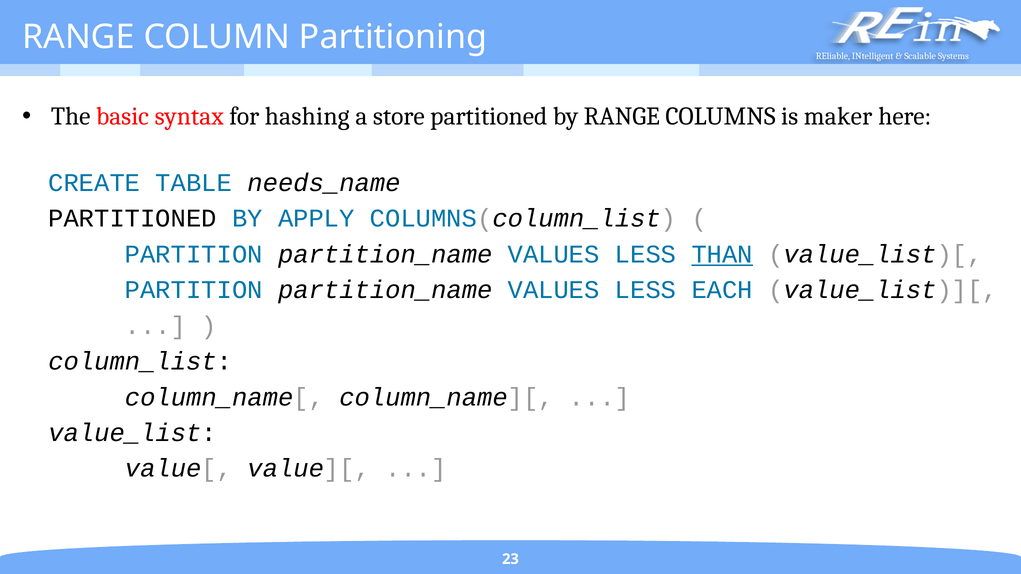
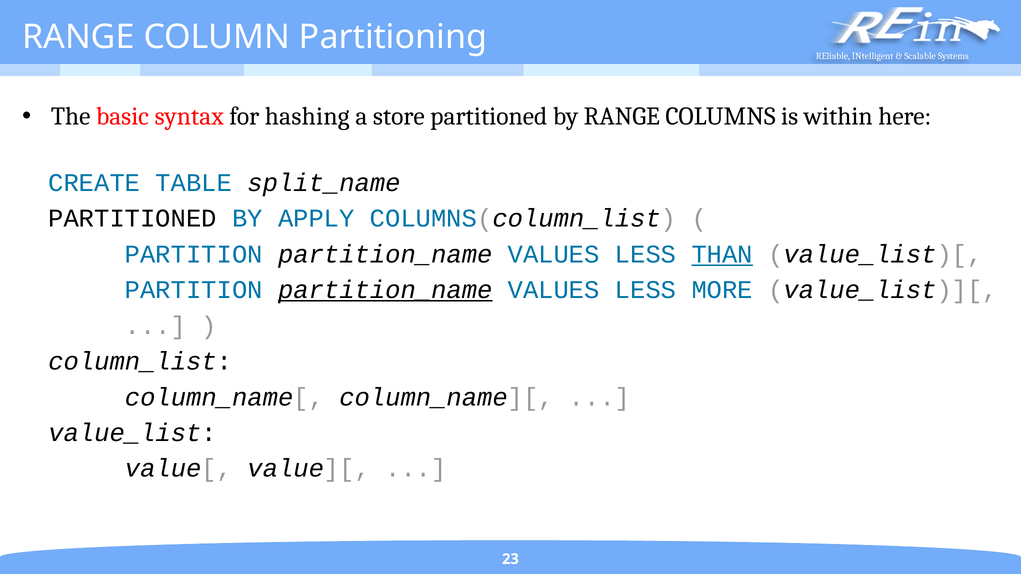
maker: maker -> within (838, 117)
needs_name: needs_name -> split_name (324, 183)
partition_name underline: none -> present (385, 290)
EACH: EACH -> MORE (722, 290)
